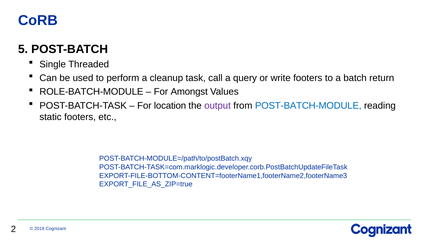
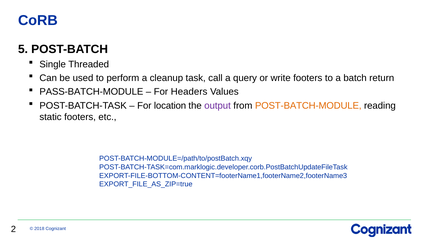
ROLE-BATCH-MODULE: ROLE-BATCH-MODULE -> PASS-BATCH-MODULE (91, 92)
Amongst: Amongst -> Headers (189, 92)
POST-BATCH-MODULE colour: blue -> orange (308, 106)
